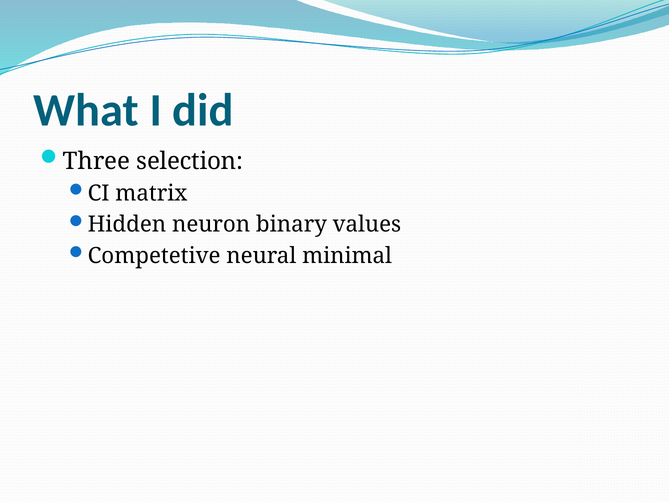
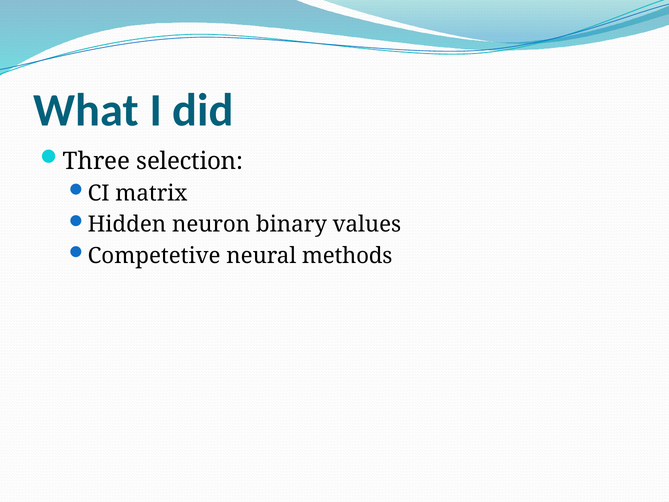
minimal: minimal -> methods (347, 256)
